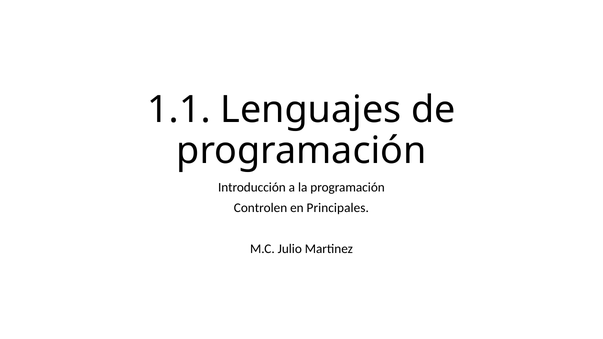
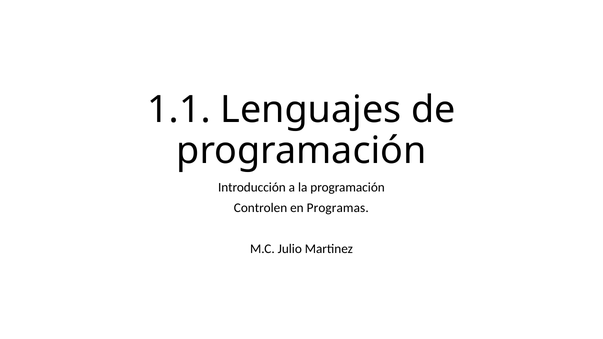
Principales: Principales -> Programas (338, 208)
